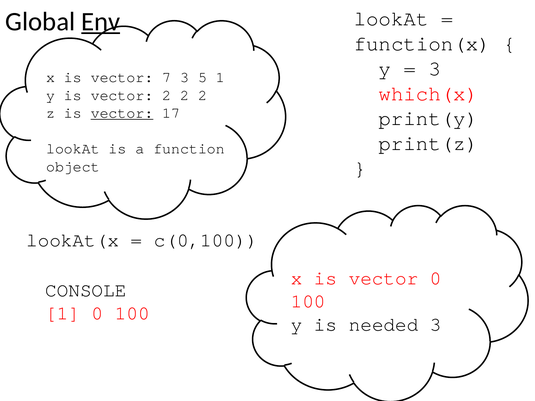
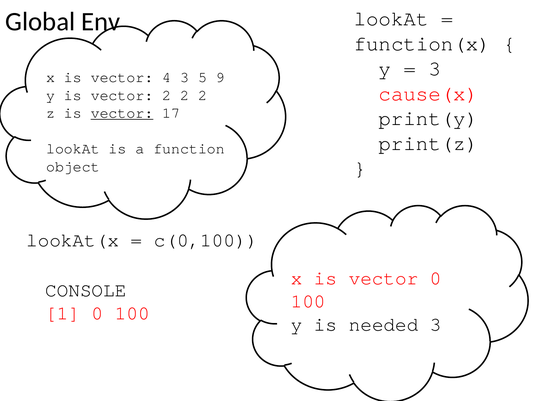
Env underline: present -> none (101, 22)
7: 7 -> 4 (167, 77)
5 1: 1 -> 9 (220, 77)
which(x: which(x -> cause(x (428, 94)
